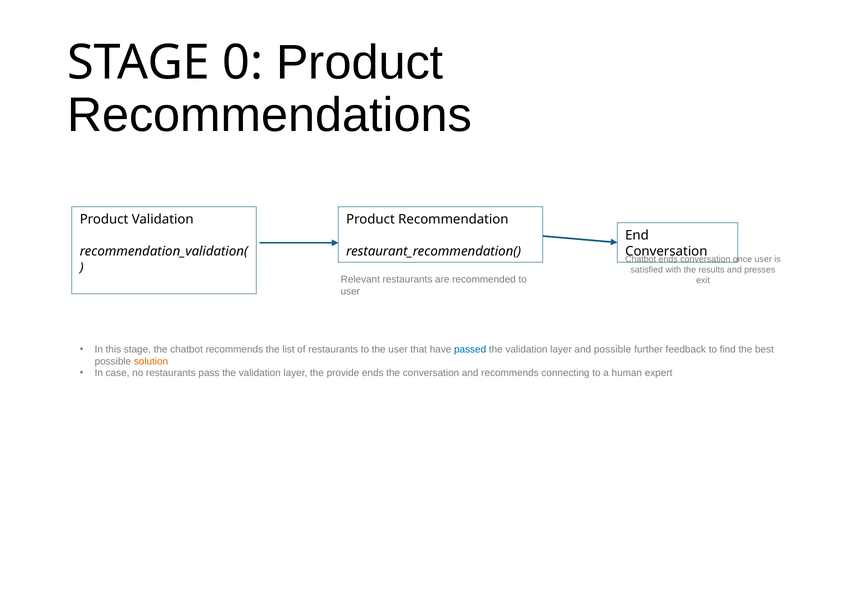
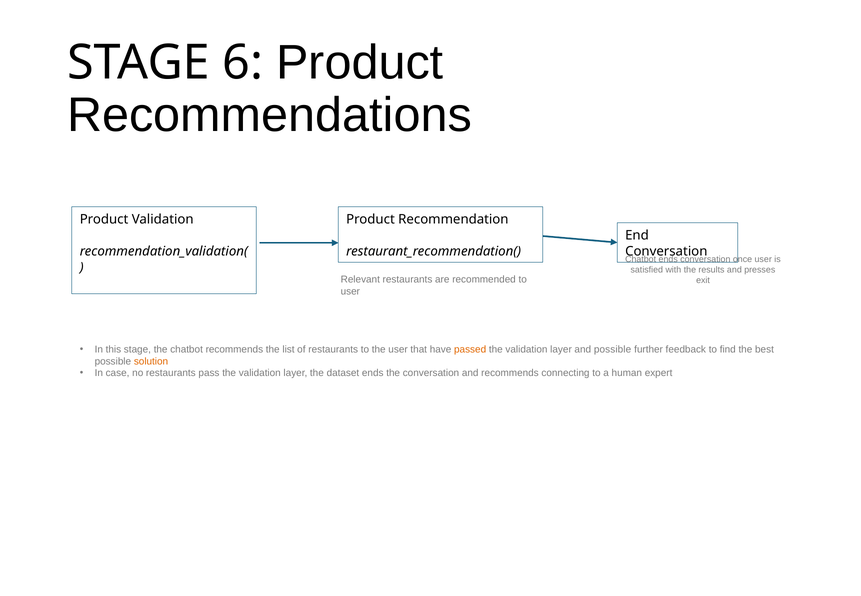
0: 0 -> 6 (243, 63)
passed colour: blue -> orange (470, 349)
provide: provide -> dataset (343, 373)
